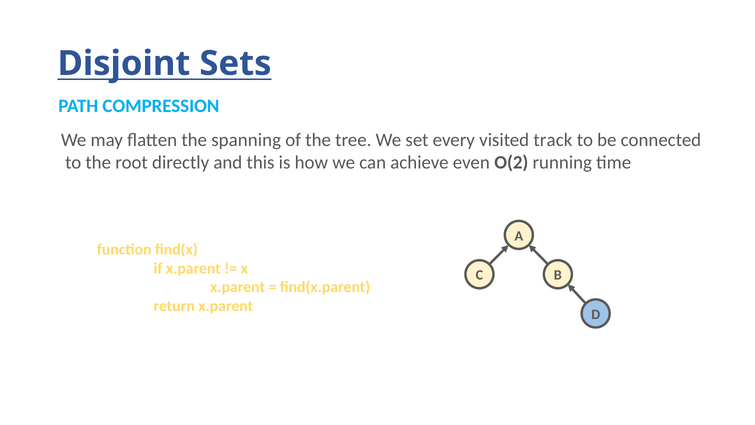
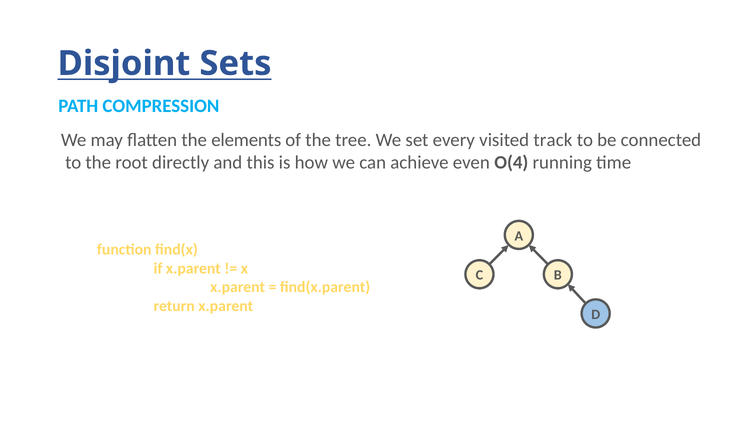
spanning: spanning -> elements (246, 140)
O(2: O(2 -> O(4 (511, 163)
